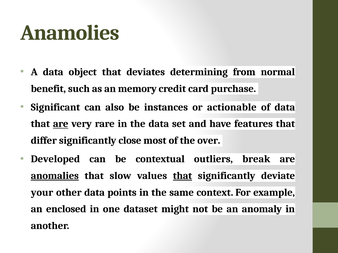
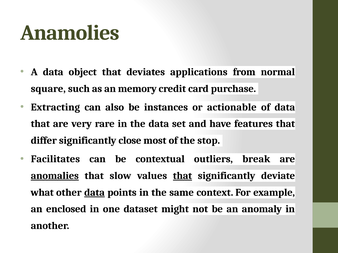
determining: determining -> applications (199, 72)
benefit: benefit -> square (48, 89)
Significant: Significant -> Extracting (55, 107)
are underline: present -> none (61, 124)
over: over -> stop (209, 141)
Developed: Developed -> Facilitates (55, 159)
your: your -> what (42, 193)
data underline: none -> present (95, 193)
